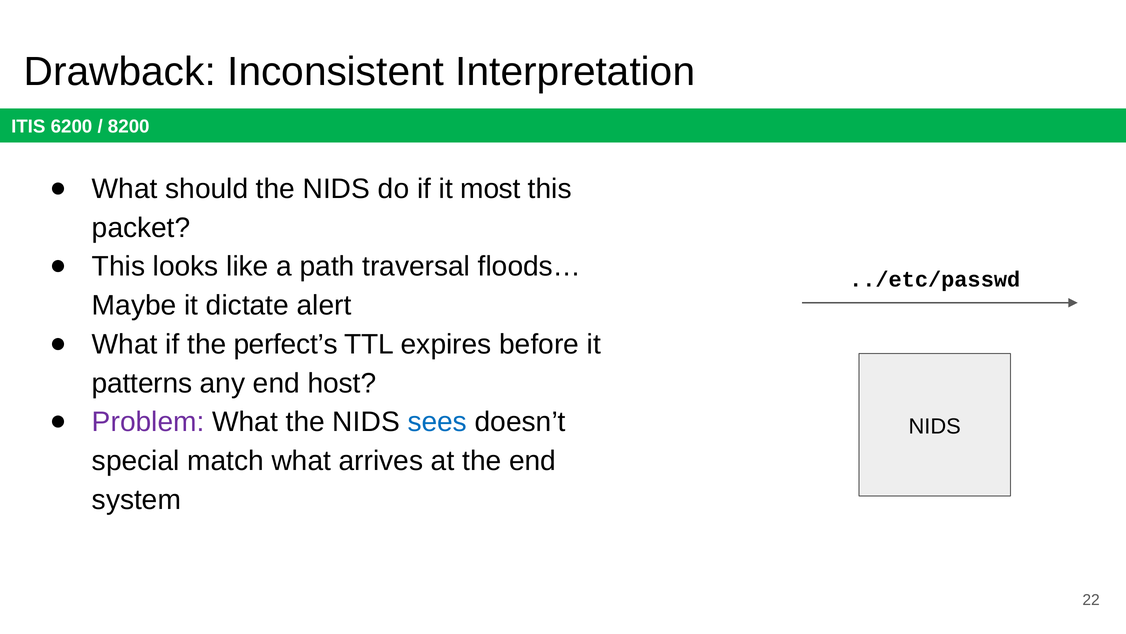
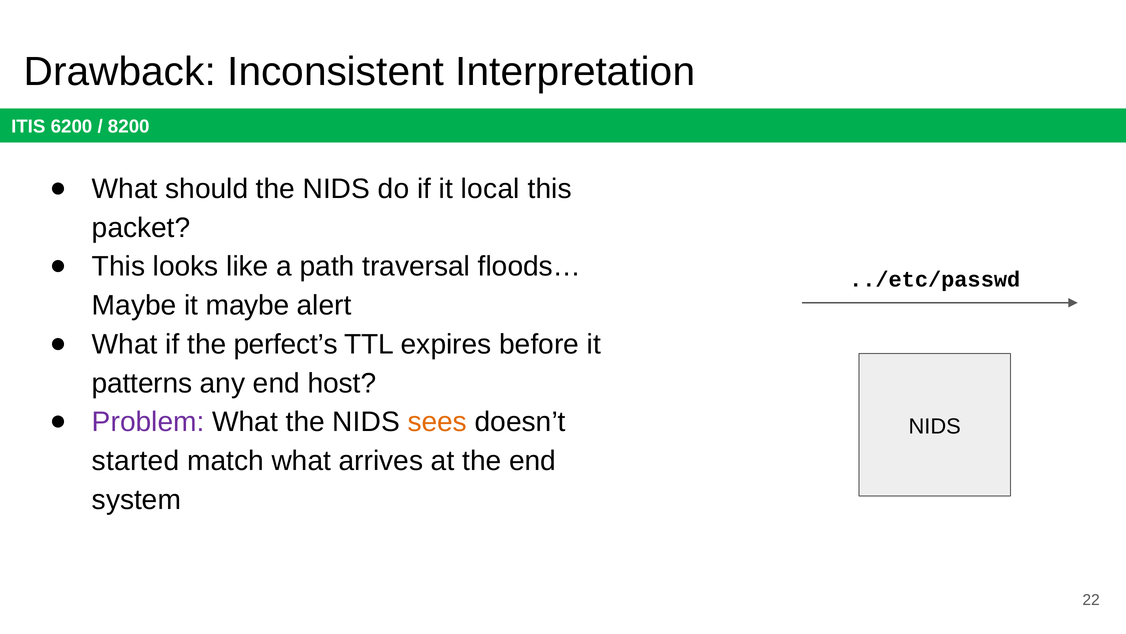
most: most -> local (490, 189)
it dictate: dictate -> maybe (248, 305)
sees colour: blue -> orange (437, 422)
special: special -> started (136, 461)
